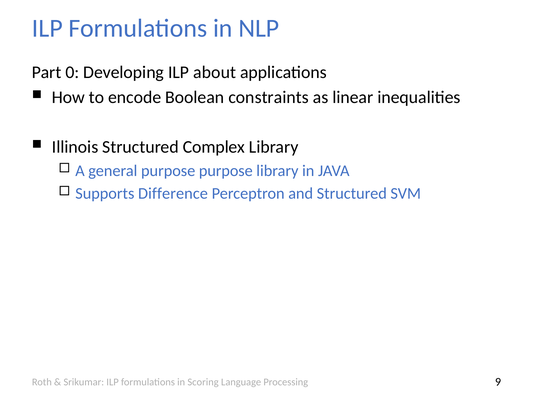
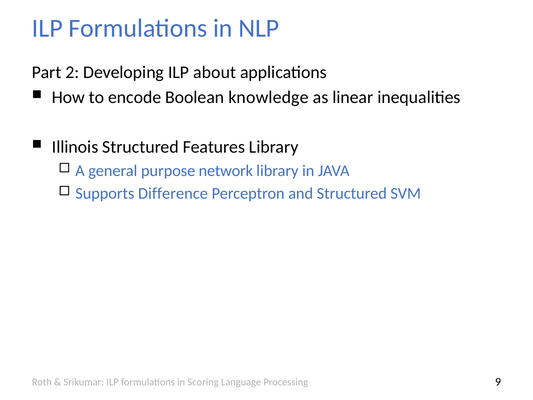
0: 0 -> 2 (72, 72)
constraints: constraints -> knowledge (269, 97)
Complex: Complex -> Features (214, 147)
purpose purpose: purpose -> network (226, 171)
